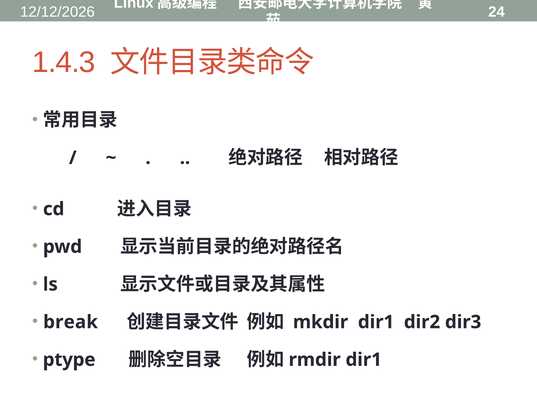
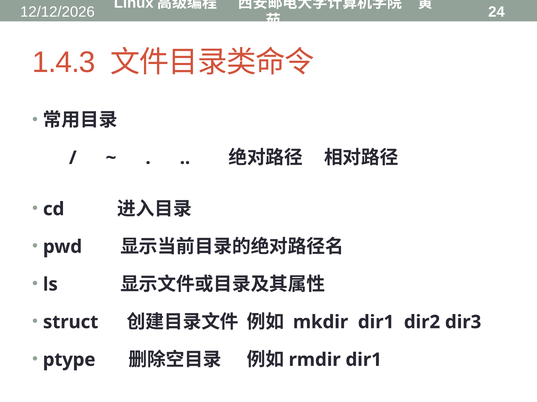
break: break -> struct (71, 323)
